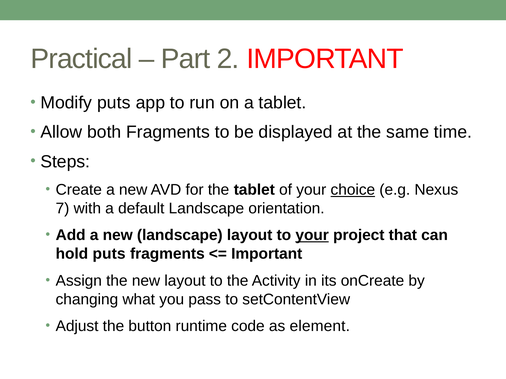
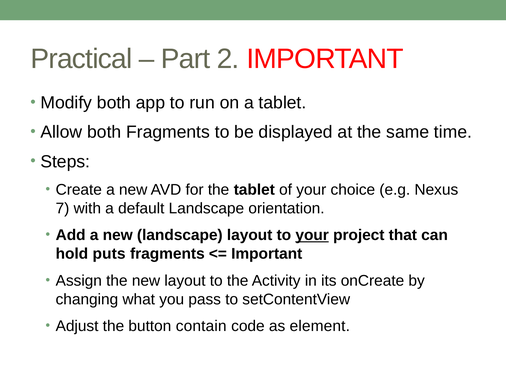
Modify puts: puts -> both (114, 103)
choice underline: present -> none (353, 190)
runtime: runtime -> contain (201, 327)
